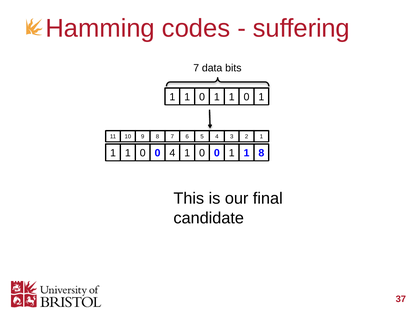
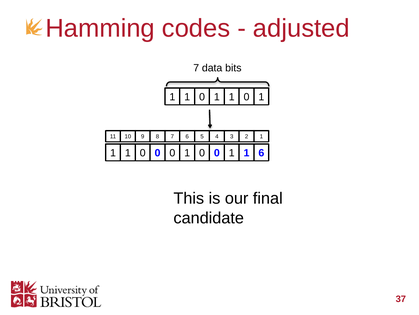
suffering: suffering -> adjusted (301, 28)
4: 4 -> 0 (172, 153)
1 8: 8 -> 6 (261, 153)
